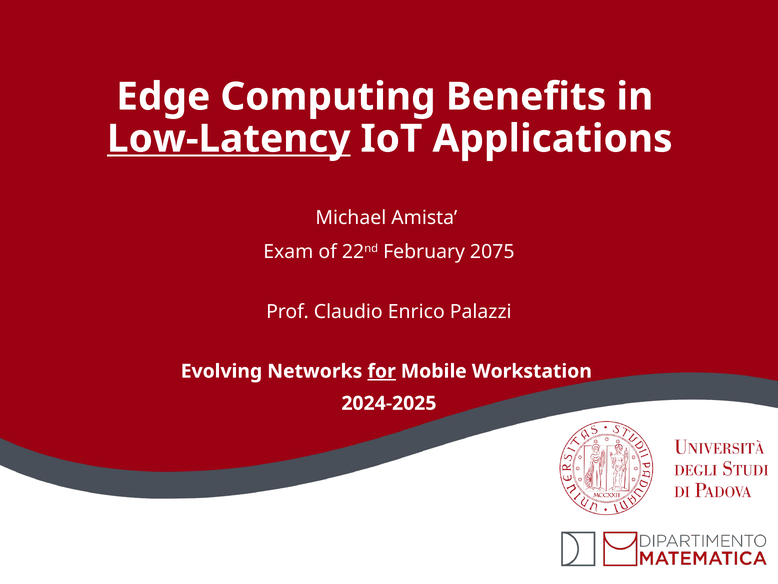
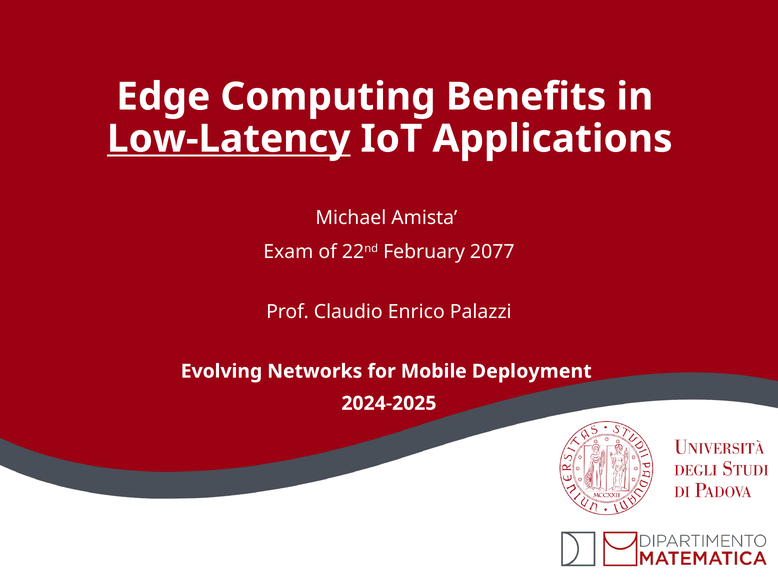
2075: 2075 -> 2077 (492, 252)
for underline: present -> none (382, 371)
Workstation: Workstation -> Deployment (532, 371)
